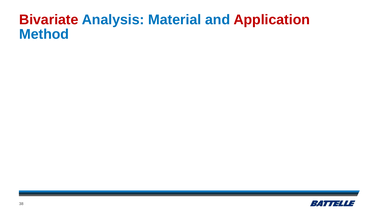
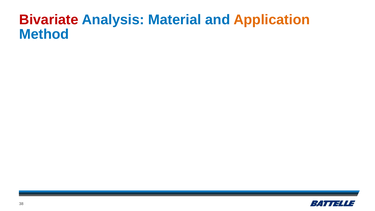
Application colour: red -> orange (272, 20)
